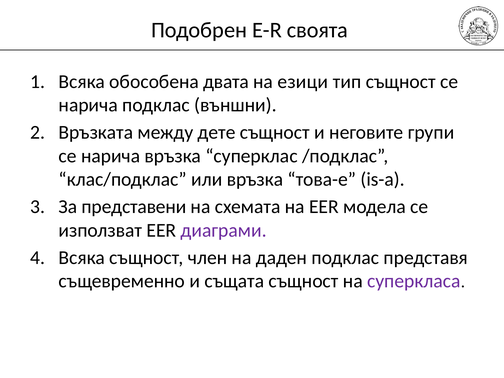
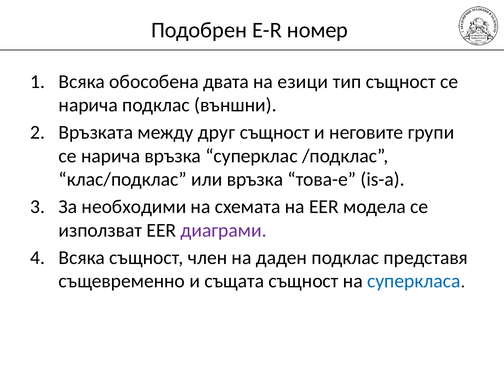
своята: своята -> номер (318, 30)
дете: дете -> друг (216, 132)
представени: представени -> необходими (134, 207)
суперкласа colour: purple -> blue (414, 281)
